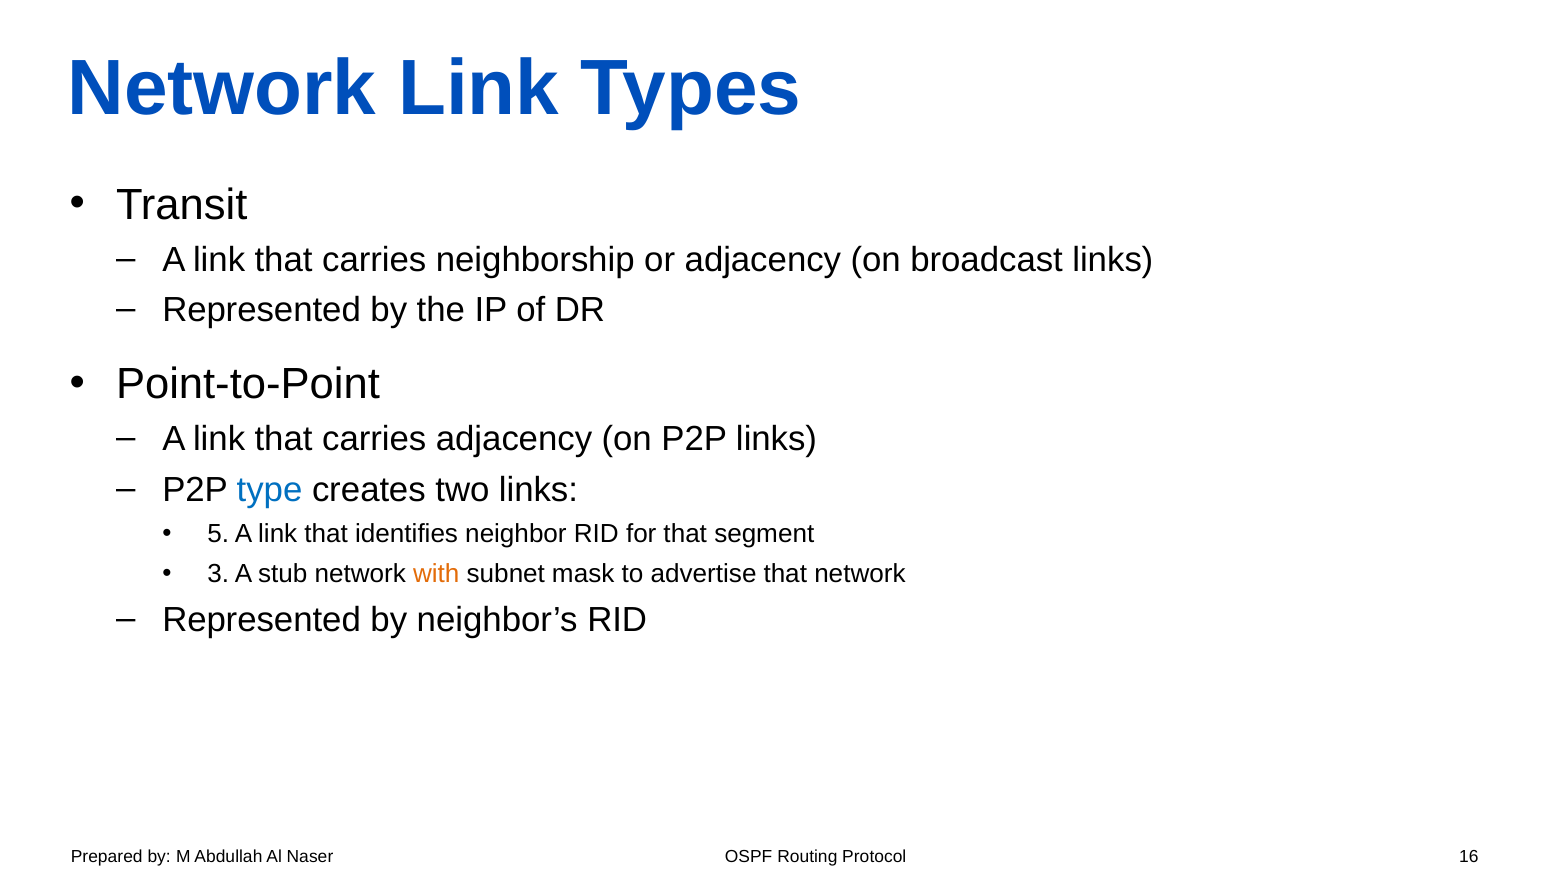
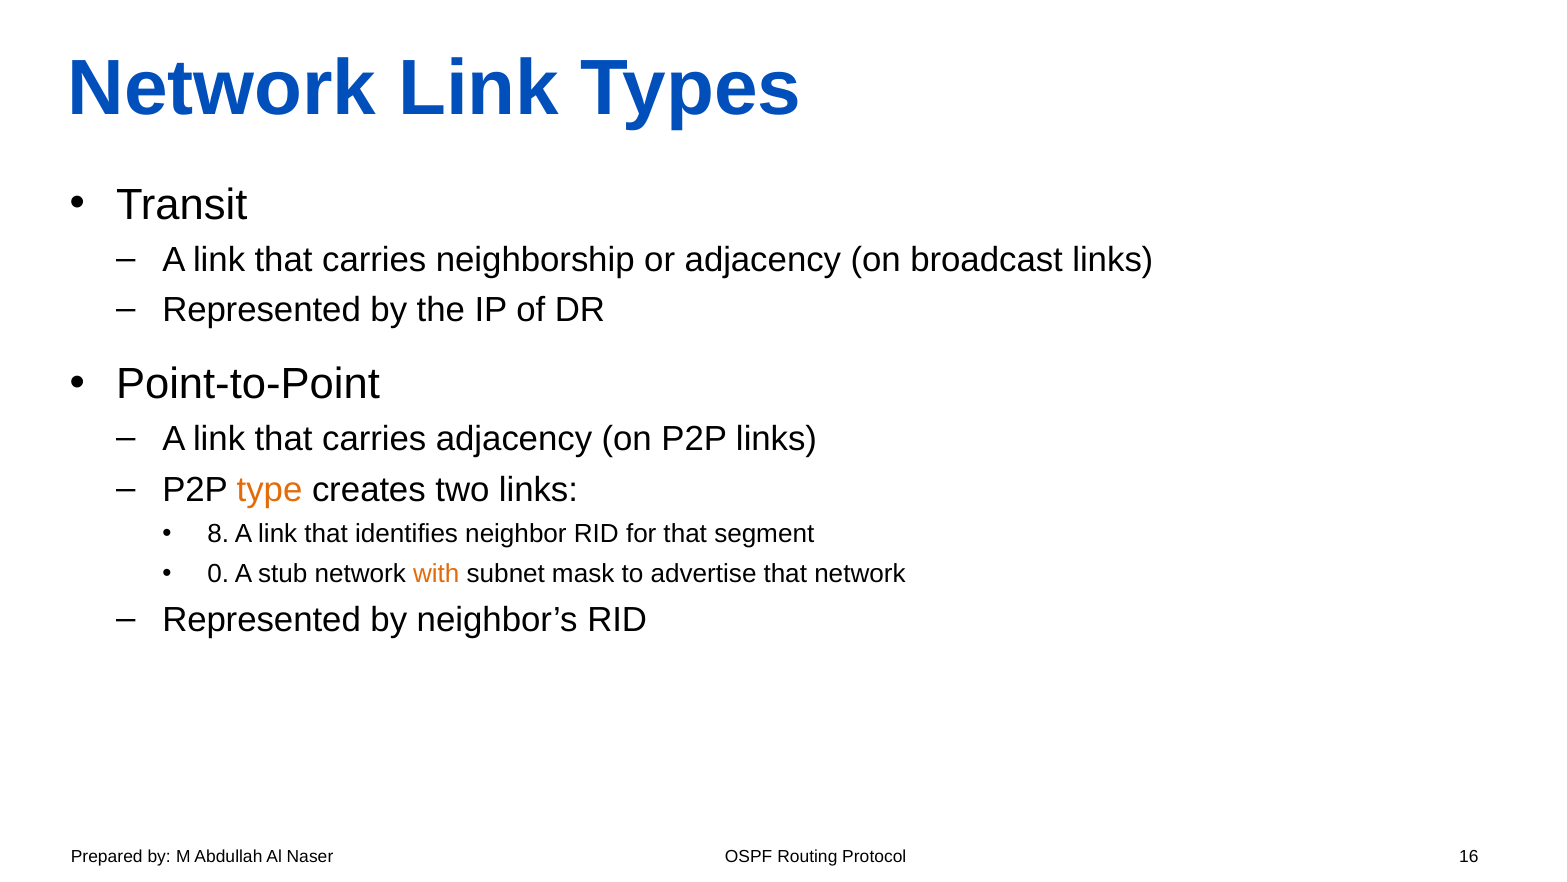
type colour: blue -> orange (270, 489)
5: 5 -> 8 (218, 534)
3: 3 -> 0 (218, 574)
